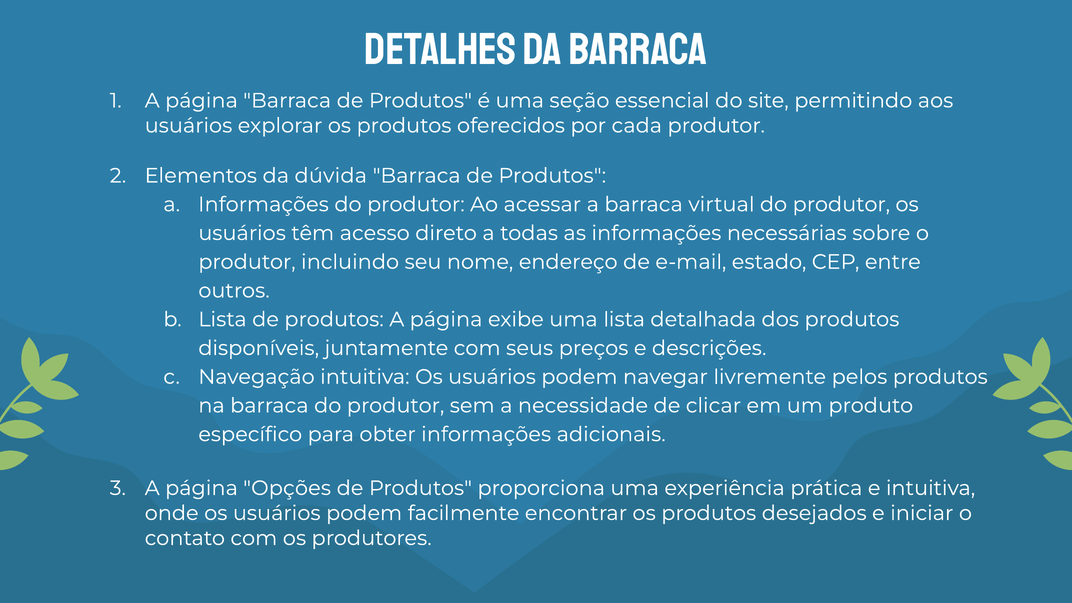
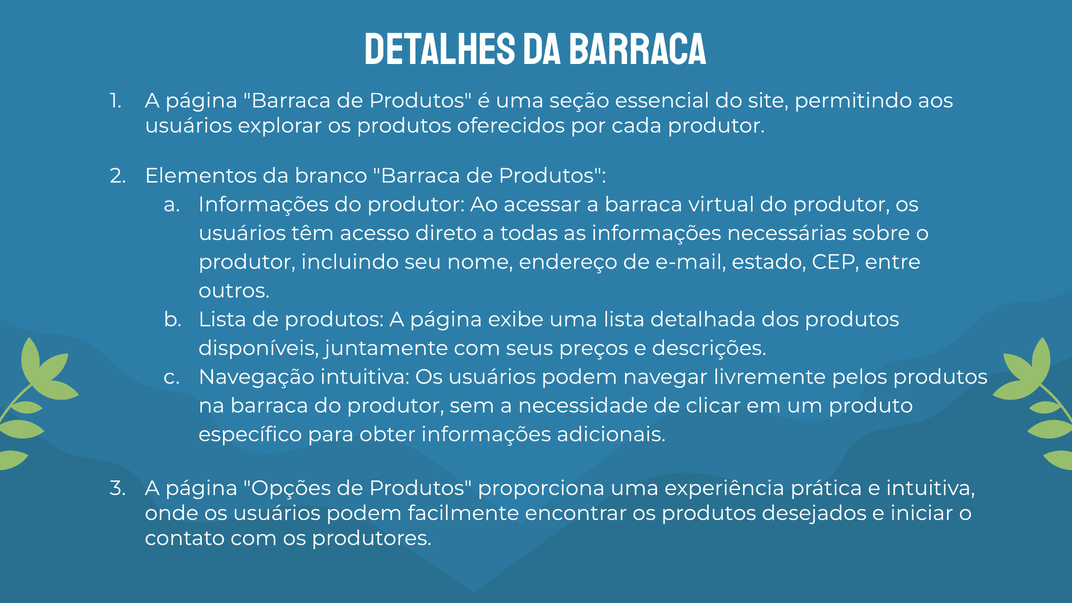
dúvida: dúvida -> branco (331, 176)
